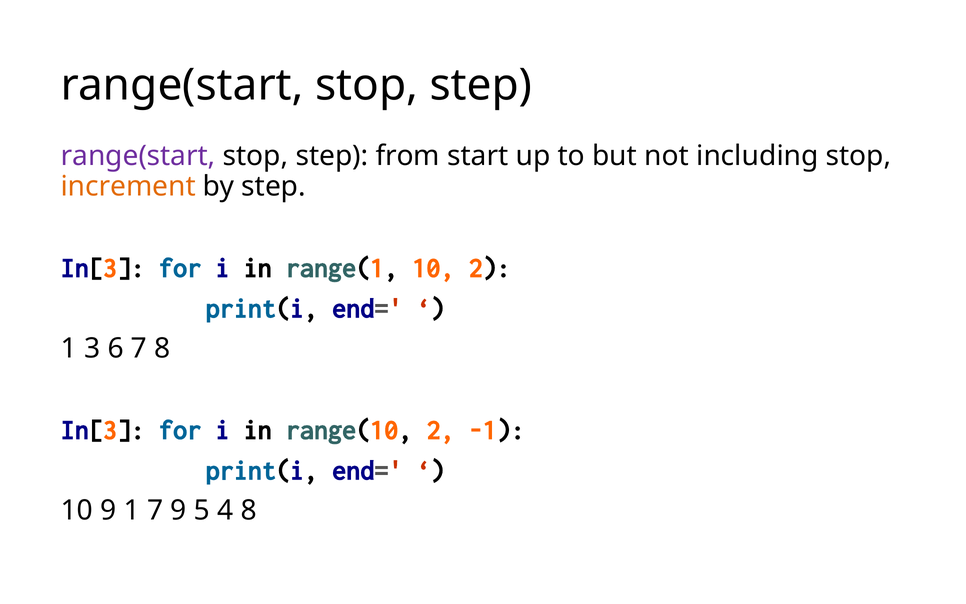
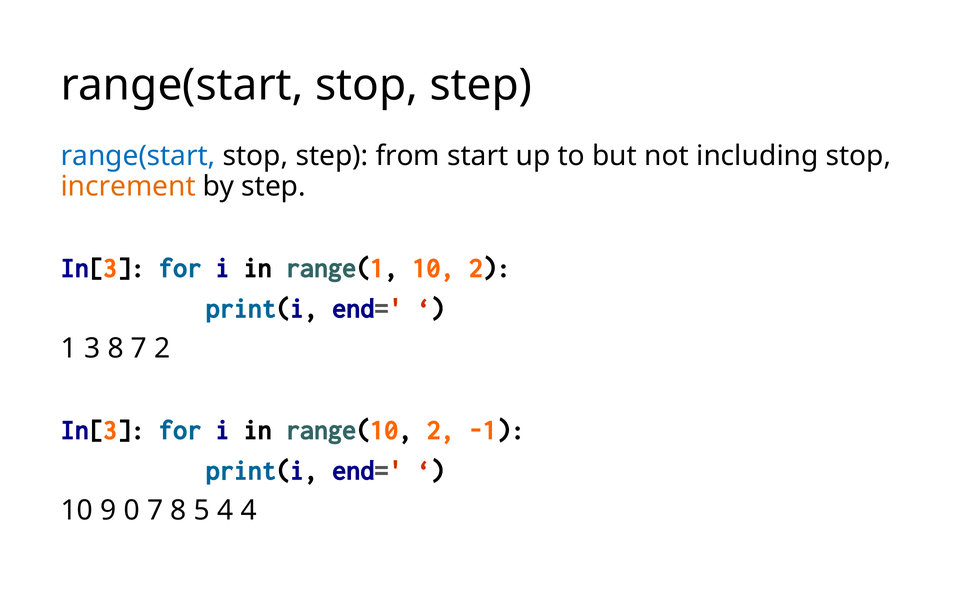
range(start colour: purple -> blue (138, 156)
3 6: 6 -> 8 (116, 348)
7 8: 8 -> 2 (163, 348)
9 1: 1 -> 0 (132, 510)
7 9: 9 -> 8 (179, 510)
4 8: 8 -> 4 (249, 510)
